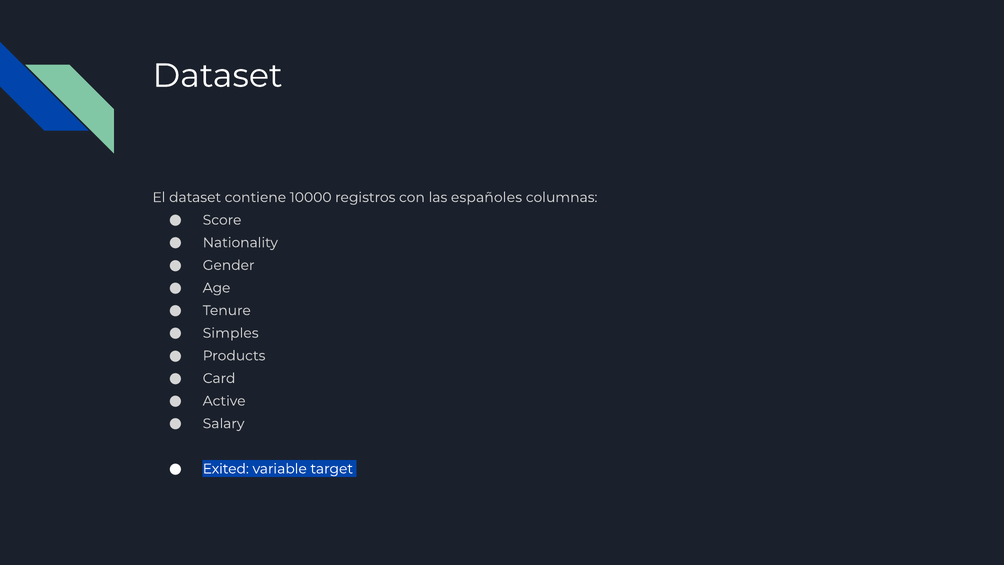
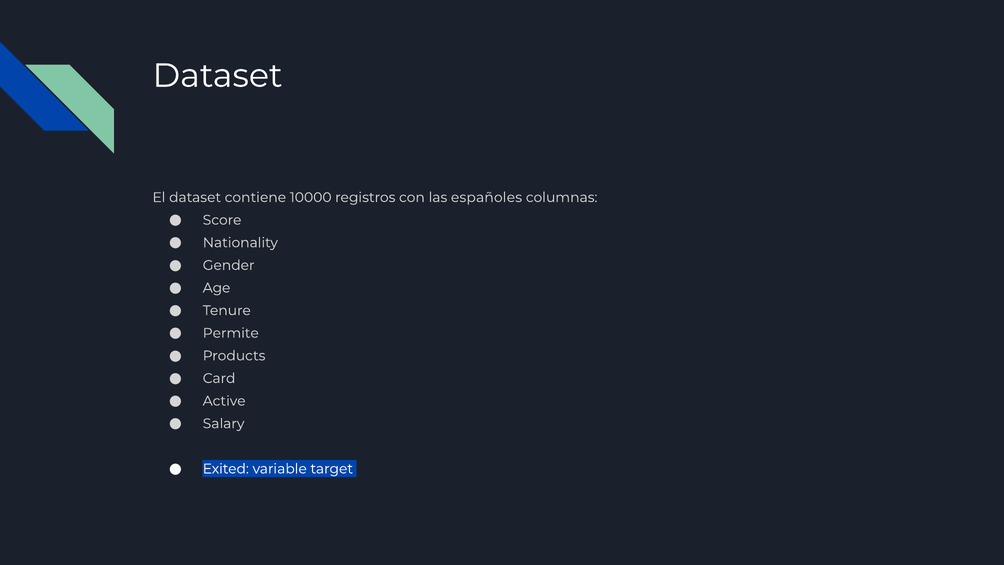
Simples: Simples -> Permite (231, 333)
